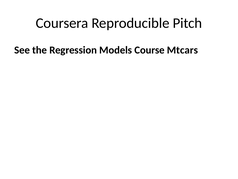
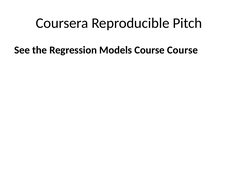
Course Mtcars: Mtcars -> Course (182, 50)
